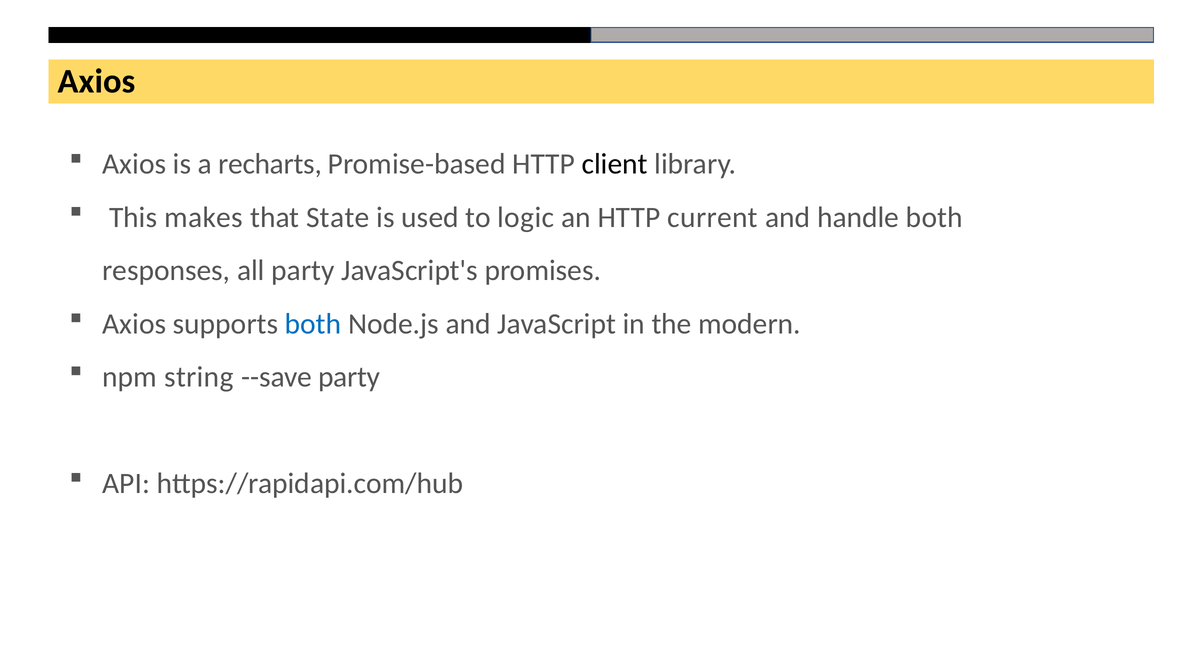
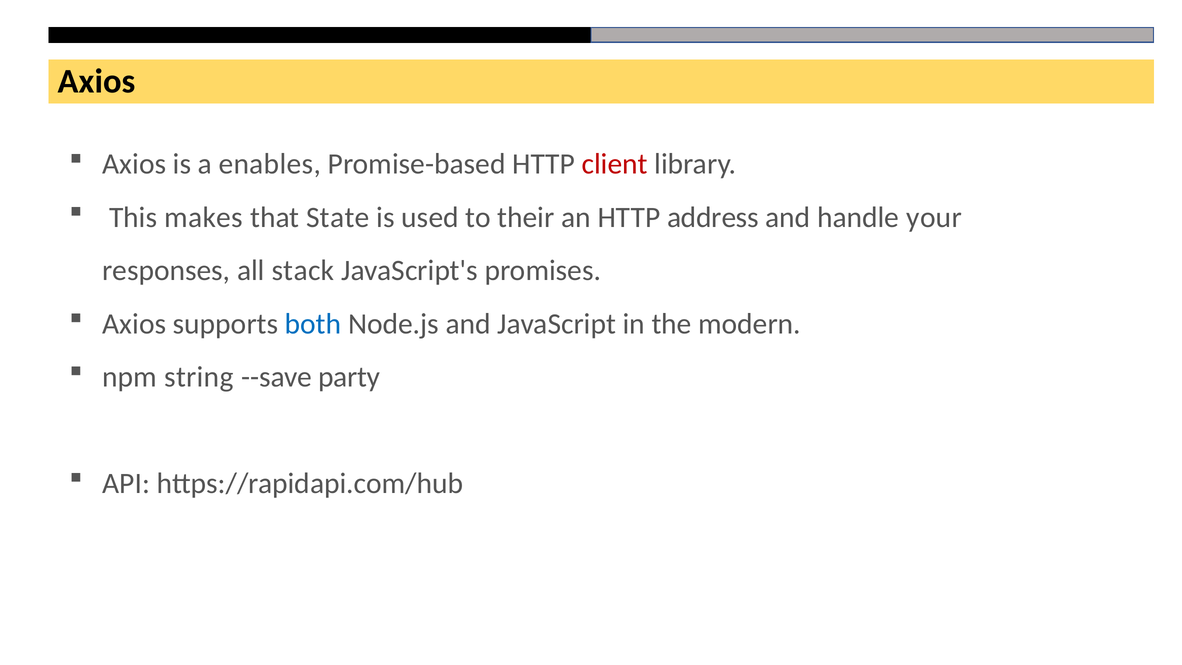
recharts: recharts -> enables (270, 164)
client colour: black -> red (615, 164)
logic: logic -> their (526, 217)
current: current -> address (713, 217)
handle both: both -> your (934, 217)
all party: party -> stack (303, 271)
